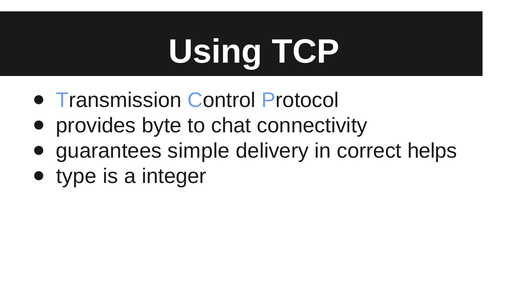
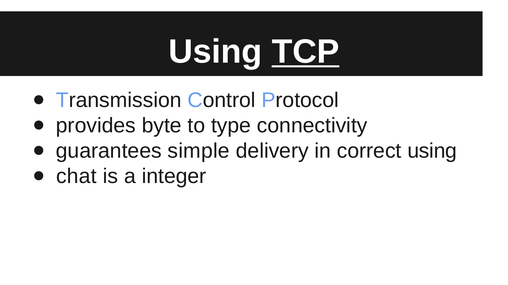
TCP underline: none -> present (306, 52)
chat: chat -> type (231, 126)
correct helps: helps -> using (432, 151)
type: type -> chat (76, 177)
